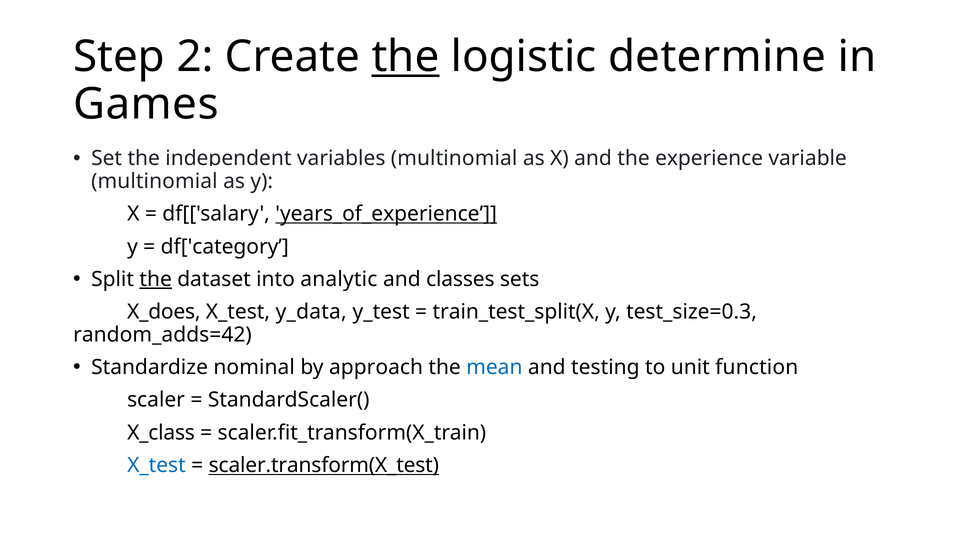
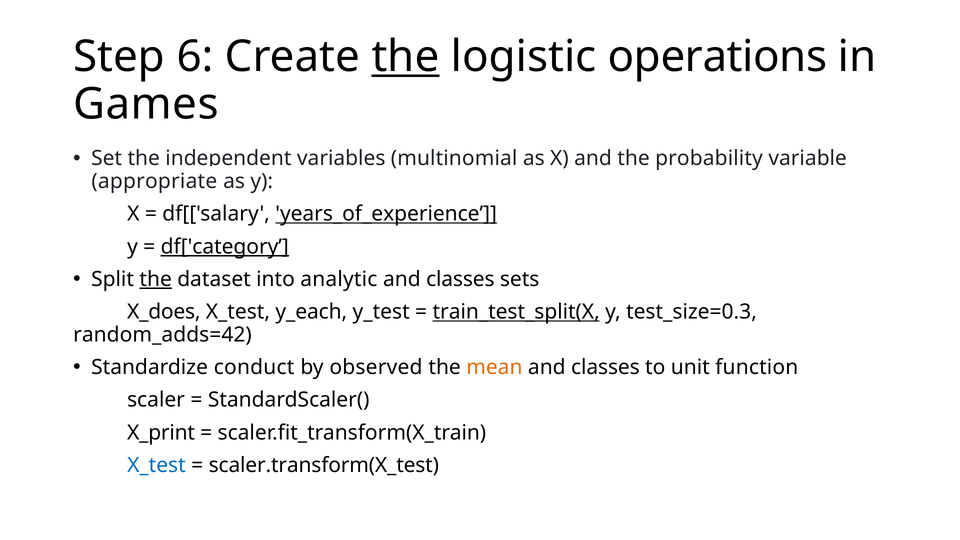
2: 2 -> 6 (195, 57)
determine: determine -> operations (718, 57)
experience: experience -> probability (709, 159)
multinomial: multinomial -> appropriate (154, 181)
df['category underline: none -> present (225, 247)
y_data: y_data -> y_each (311, 312)
train_test_split(X underline: none -> present (516, 312)
nominal: nominal -> conduct (254, 367)
approach: approach -> observed (376, 367)
mean colour: blue -> orange (494, 367)
testing: testing -> classes (605, 367)
X_class: X_class -> X_print (161, 433)
scaler.transform(X_test underline: present -> none (324, 465)
